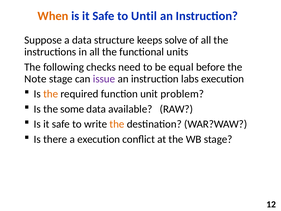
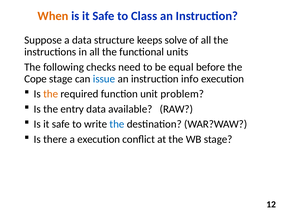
Until: Until -> Class (144, 16)
Note: Note -> Cope (36, 79)
issue colour: purple -> blue (104, 79)
labs: labs -> info (190, 79)
some: some -> entry (72, 109)
the colour: orange -> blue (117, 124)
